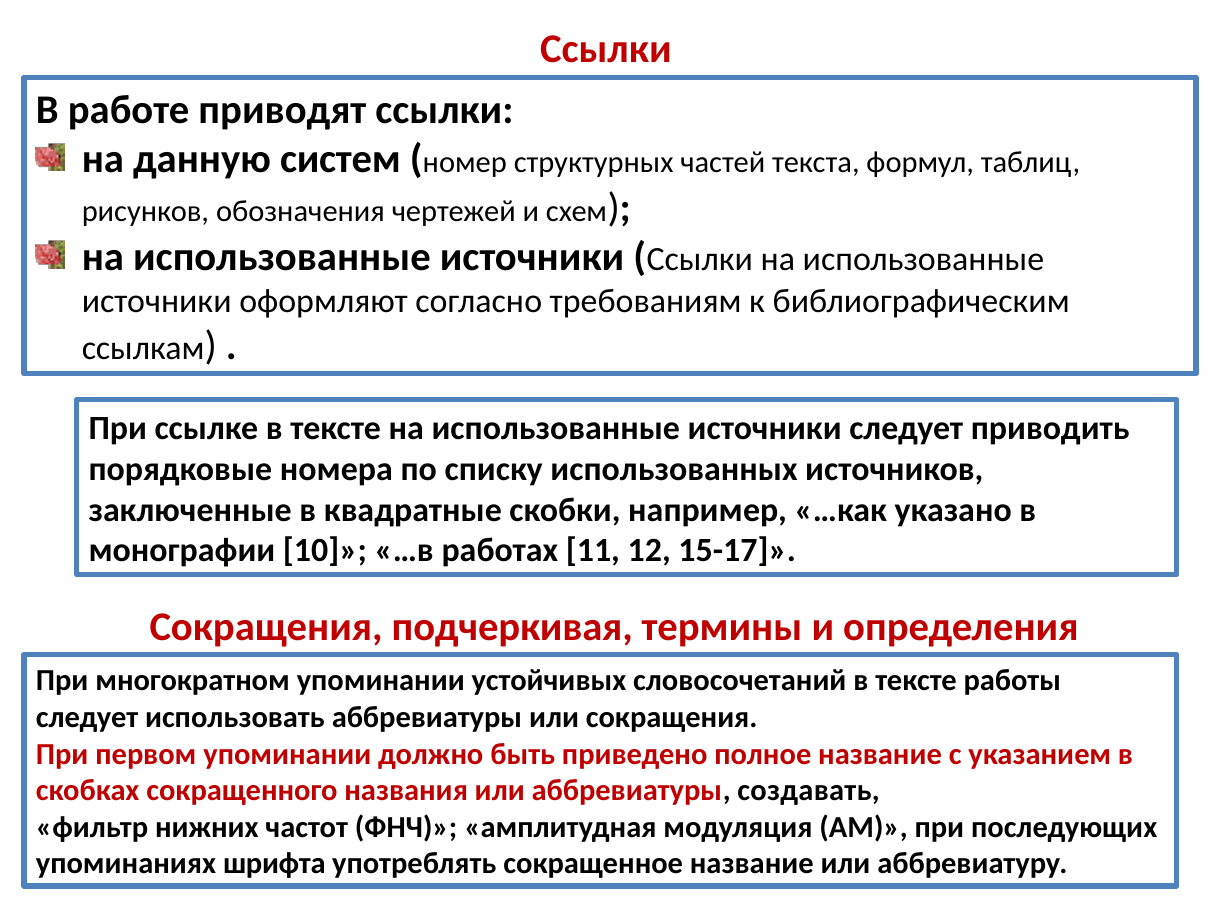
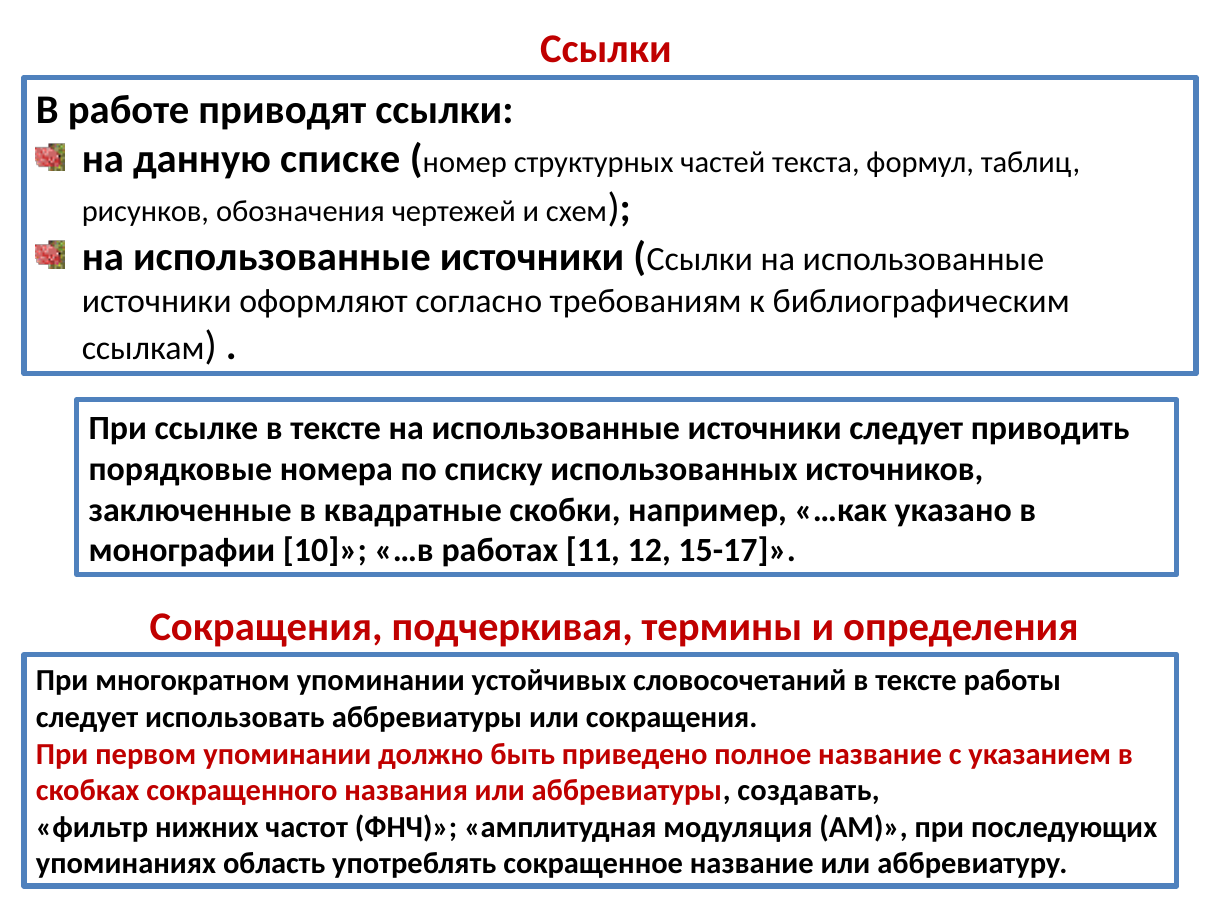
систем: систем -> списке (340, 159)
шрифта: шрифта -> область (274, 864)
